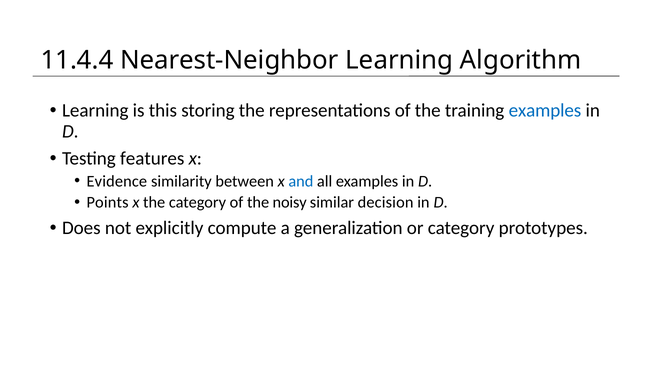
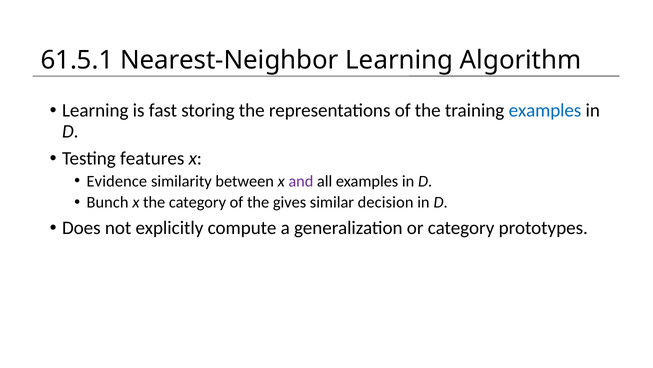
11.4.4: 11.4.4 -> 61.5.1 (77, 60)
this: this -> fast (163, 110)
and colour: blue -> purple (301, 181)
Points: Points -> Bunch (108, 202)
noisy: noisy -> gives (290, 202)
